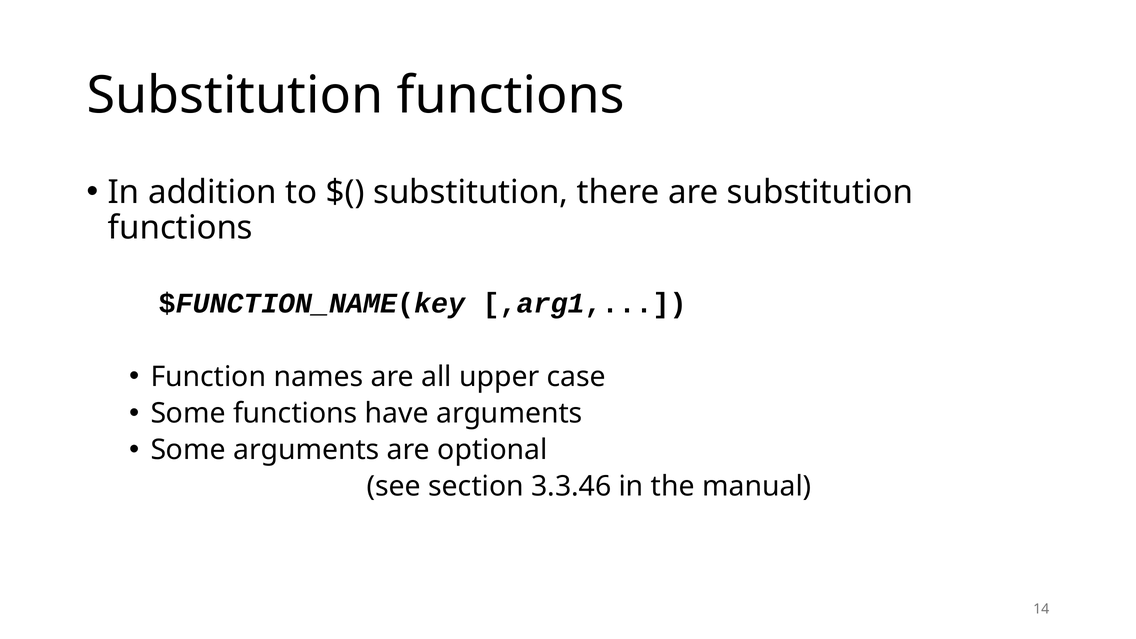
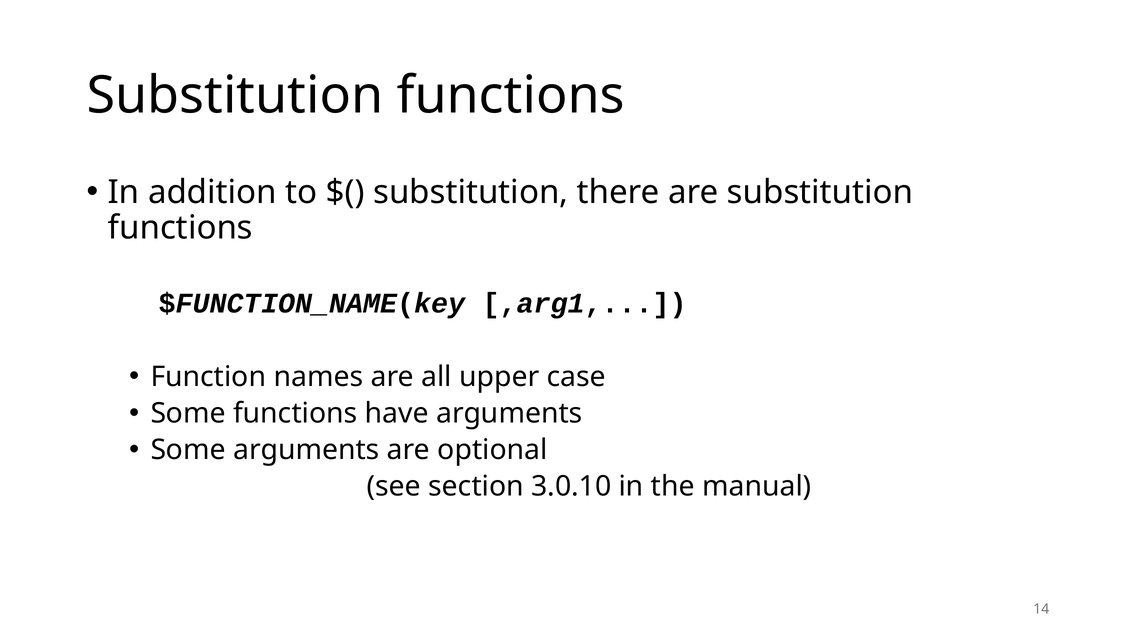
3.3.46: 3.3.46 -> 3.0.10 (571, 486)
